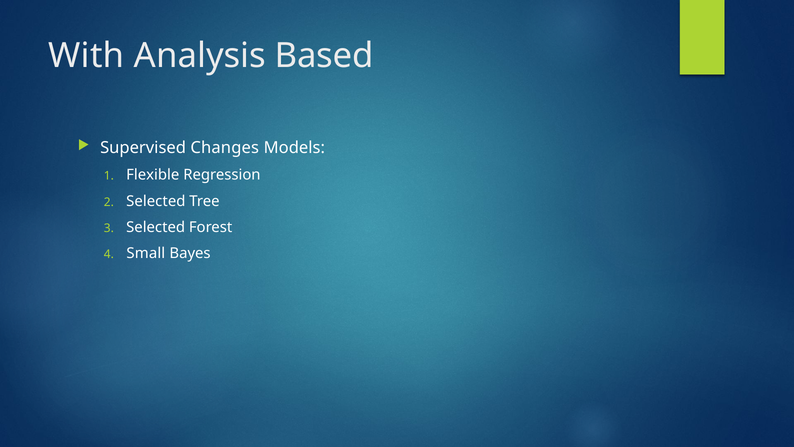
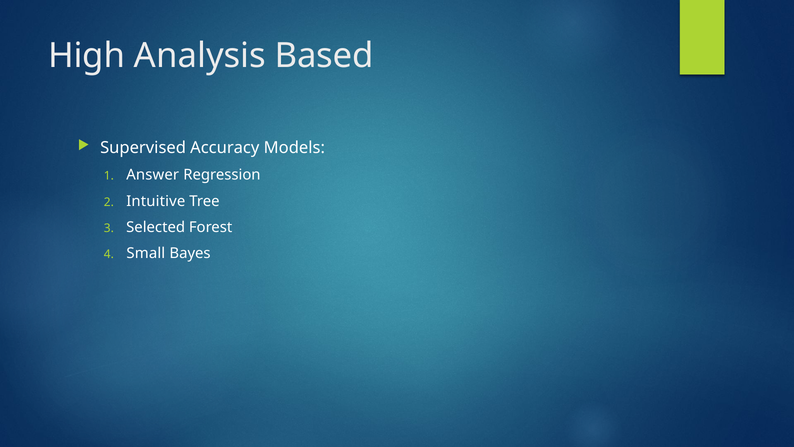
With: With -> High (87, 56)
Changes: Changes -> Accuracy (225, 148)
Flexible: Flexible -> Answer (153, 175)
Selected: Selected -> Intuitive (156, 201)
